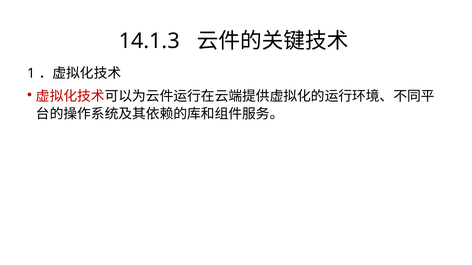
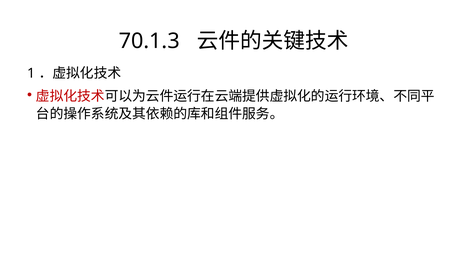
14.1.3: 14.1.3 -> 70.1.3 (149, 41)
